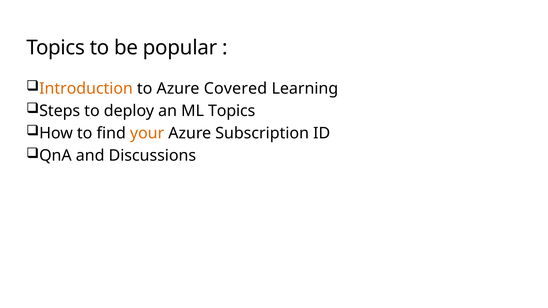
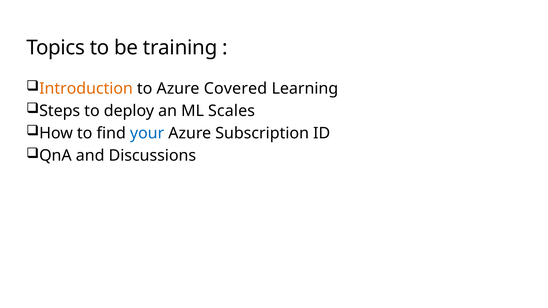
popular: popular -> training (180, 48)
ML Topics: Topics -> Scales (232, 111)
your colour: orange -> blue (147, 133)
